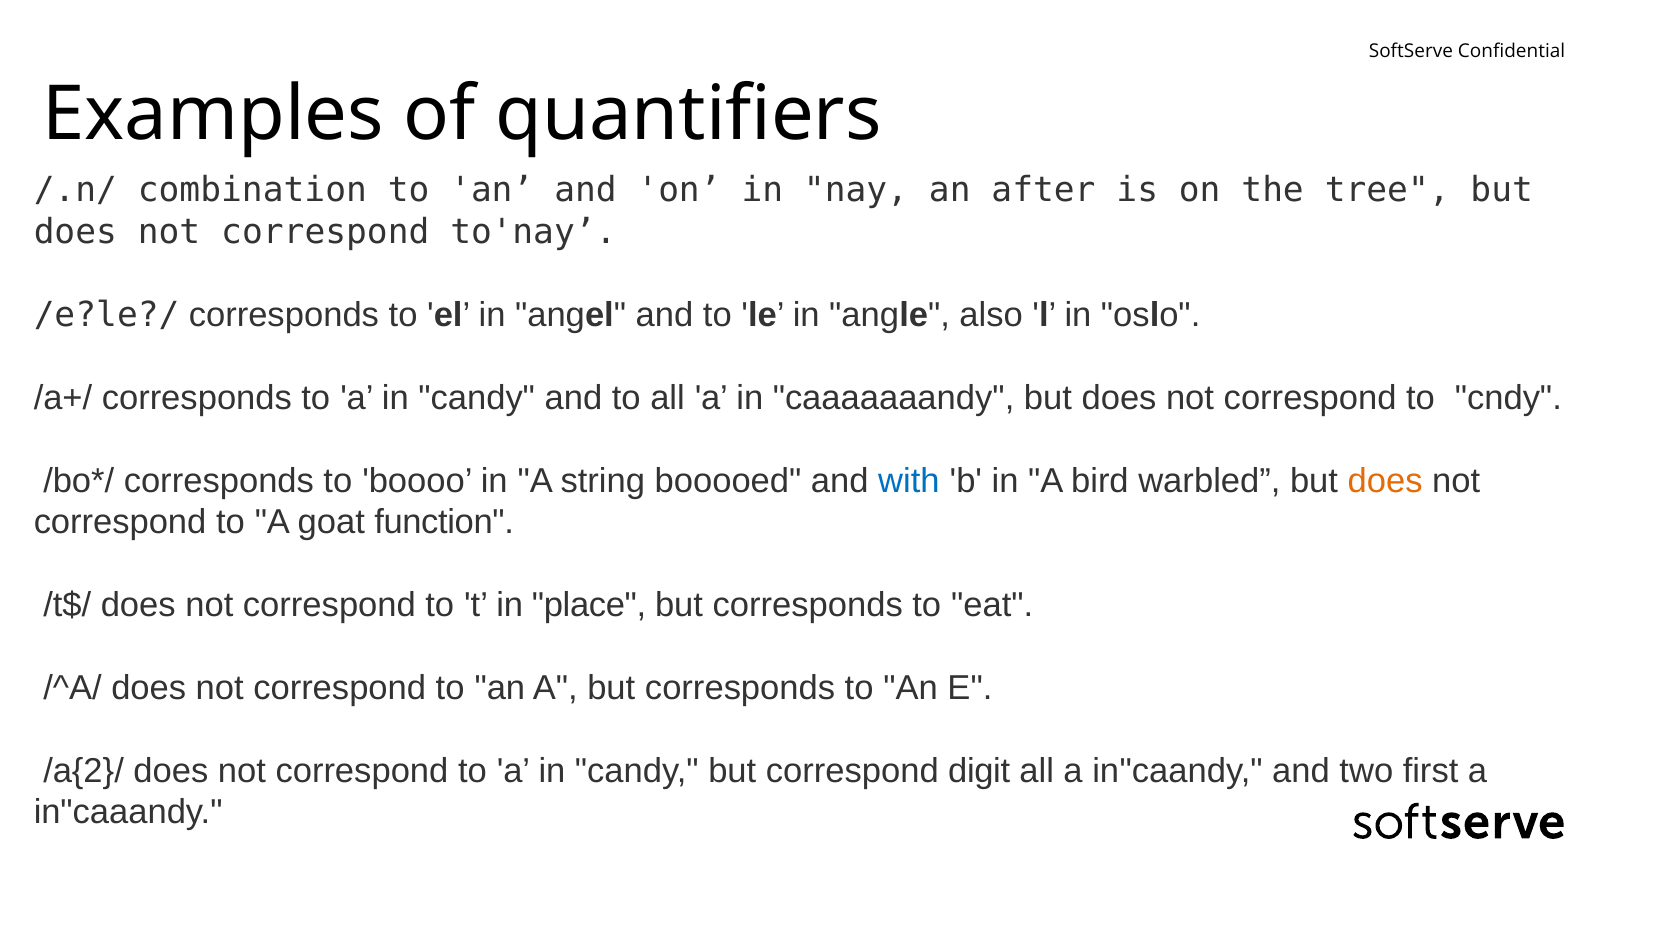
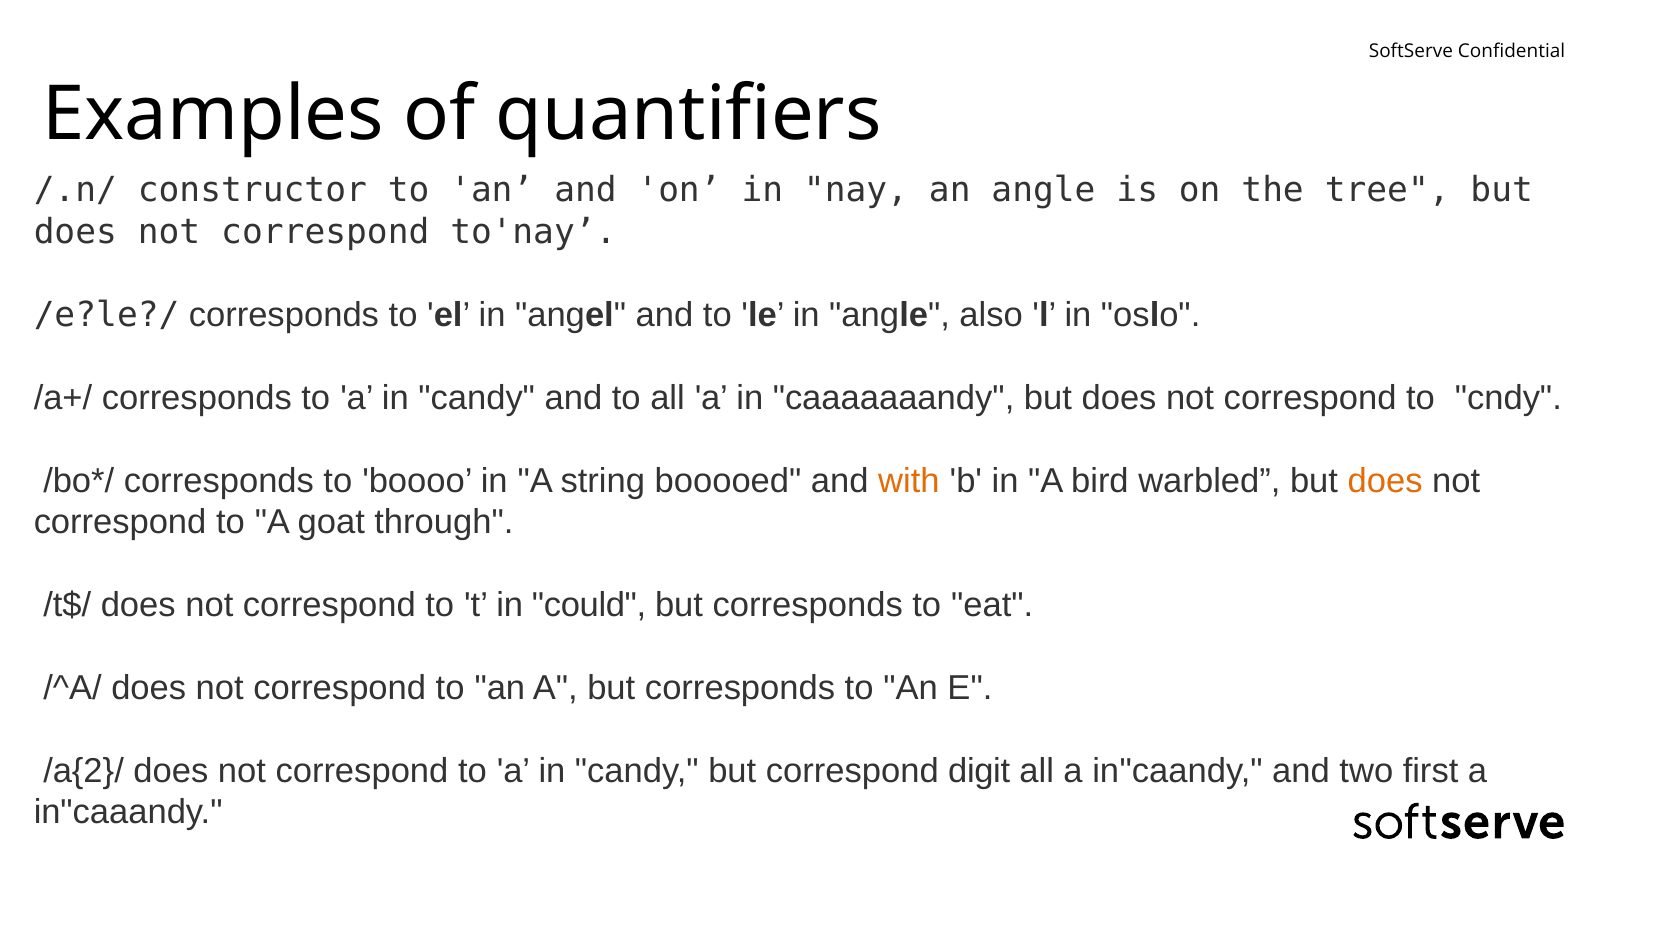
combination: combination -> constructor (252, 191)
an after: after -> angle (1043, 191)
with colour: blue -> orange (909, 481)
function: function -> through (444, 522)
place: place -> could (589, 605)
